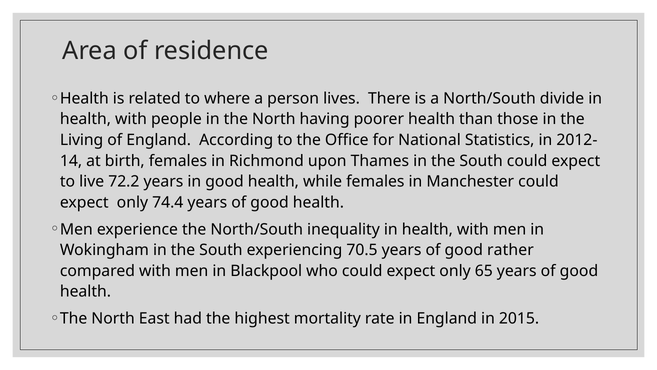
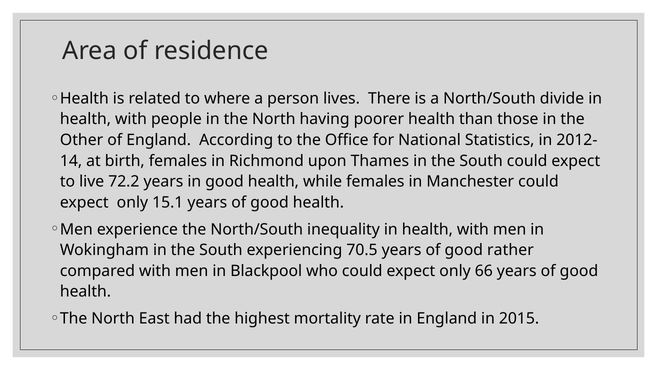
Living: Living -> Other (82, 140)
74.4: 74.4 -> 15.1 (168, 202)
65: 65 -> 66 (484, 271)
